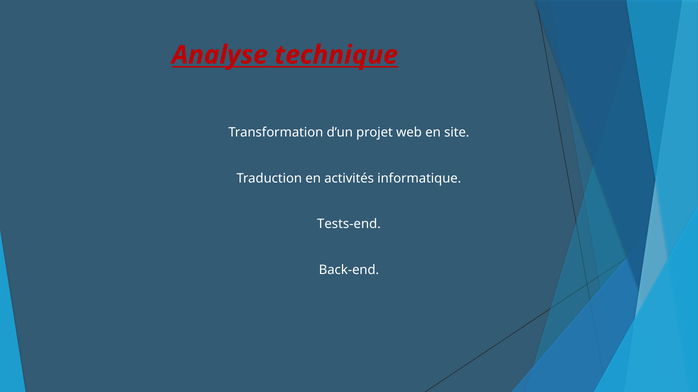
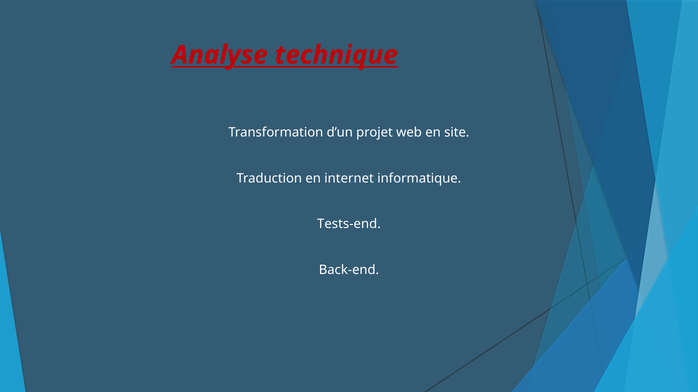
activités: activités -> internet (349, 179)
